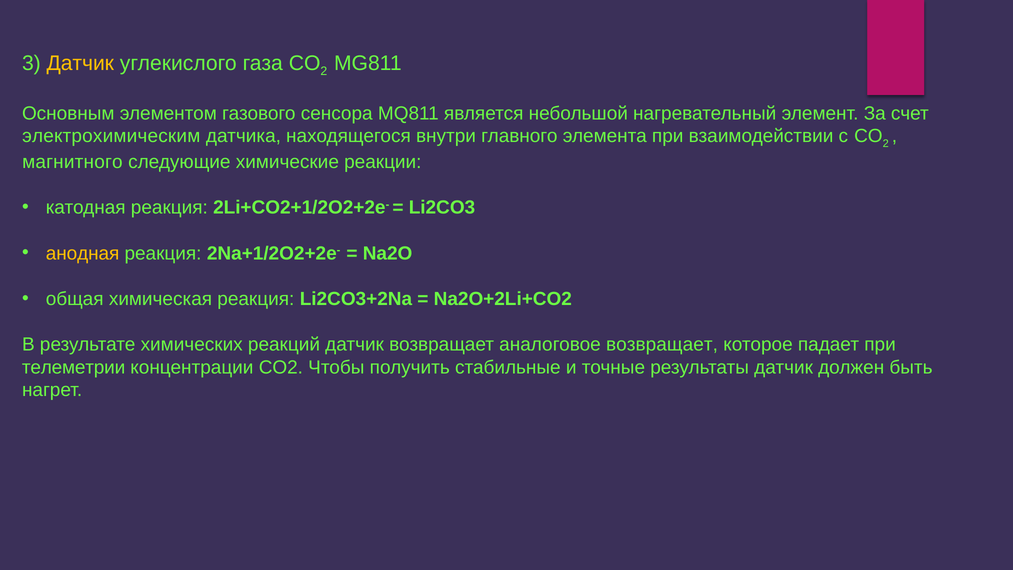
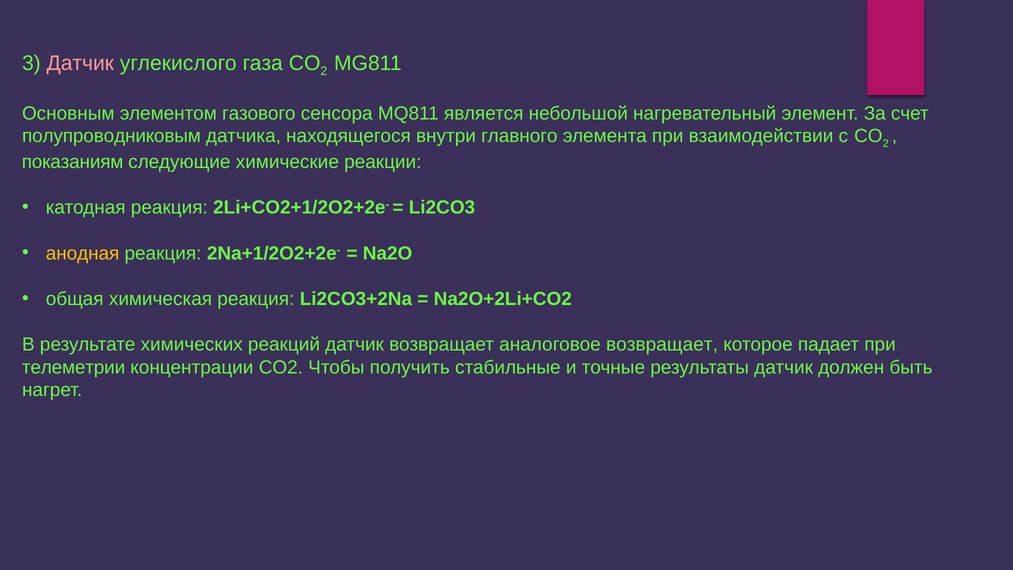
Датчик colour: yellow -> pink (80, 63)
электрохимическим: электрохимическим -> полупроводниковым (111, 136)
магнитного: магнитного -> показаниям (73, 162)
